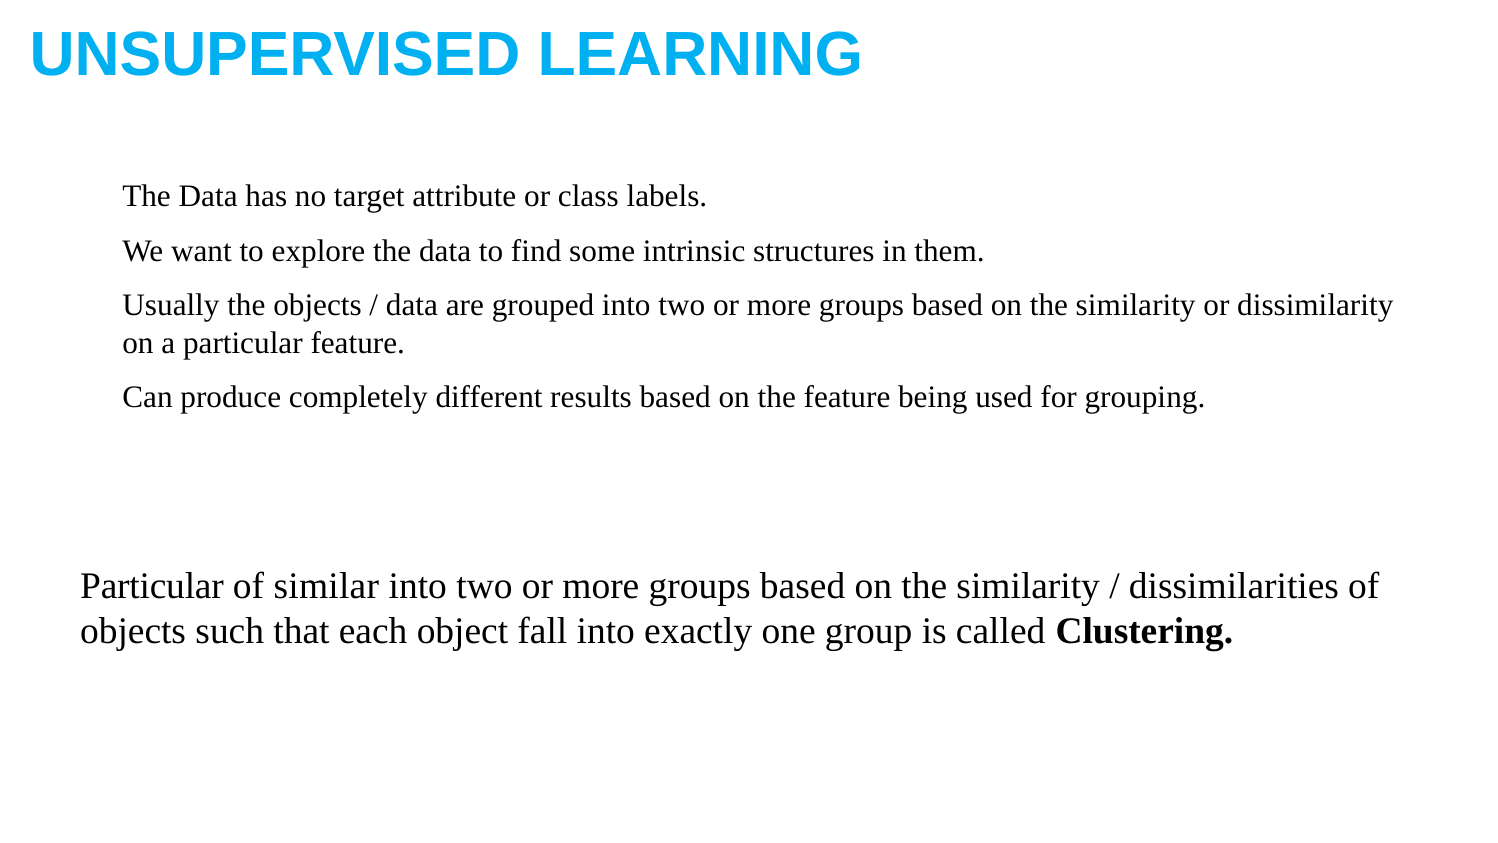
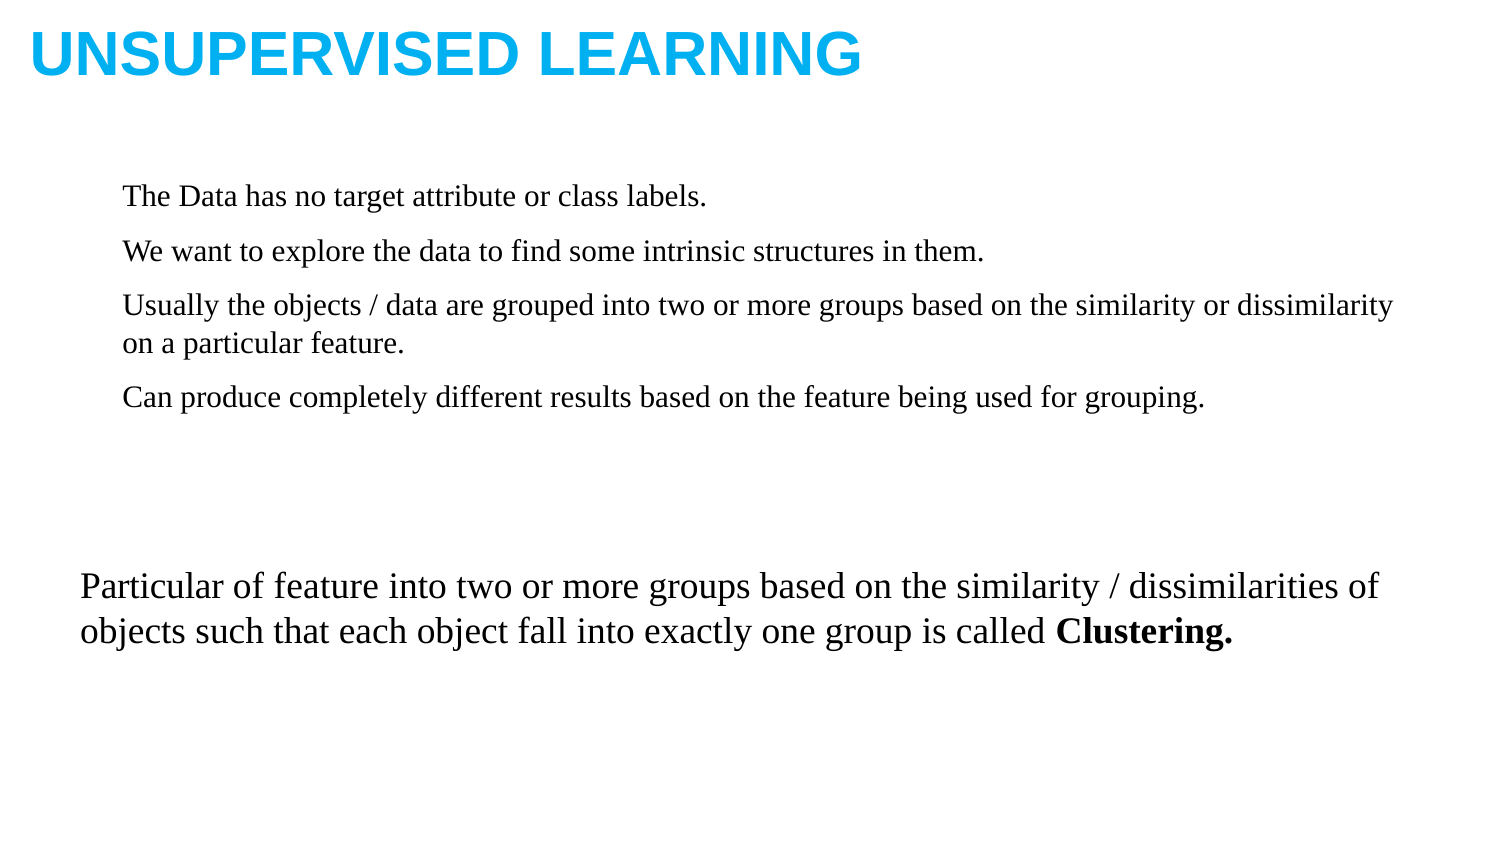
of similar: similar -> feature (326, 586)
